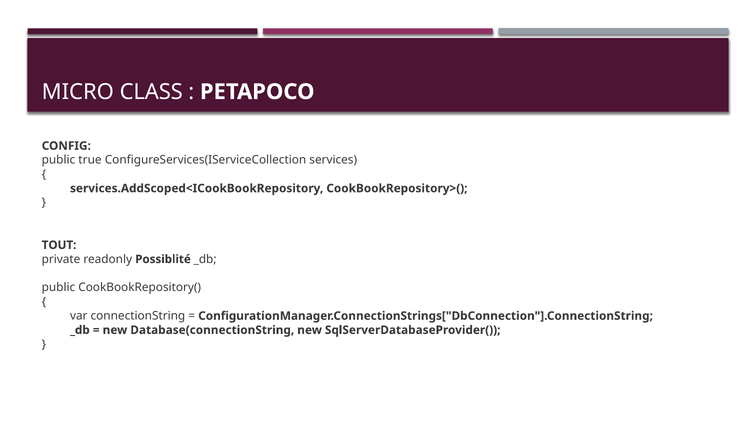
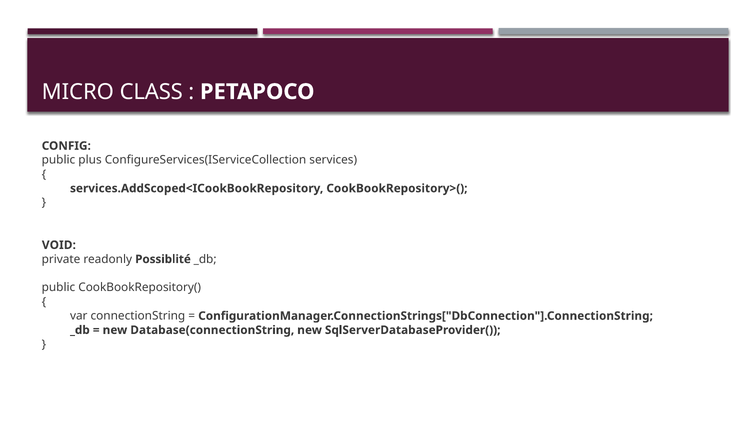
true: true -> plus (90, 160)
TOUT: TOUT -> VOID (59, 245)
